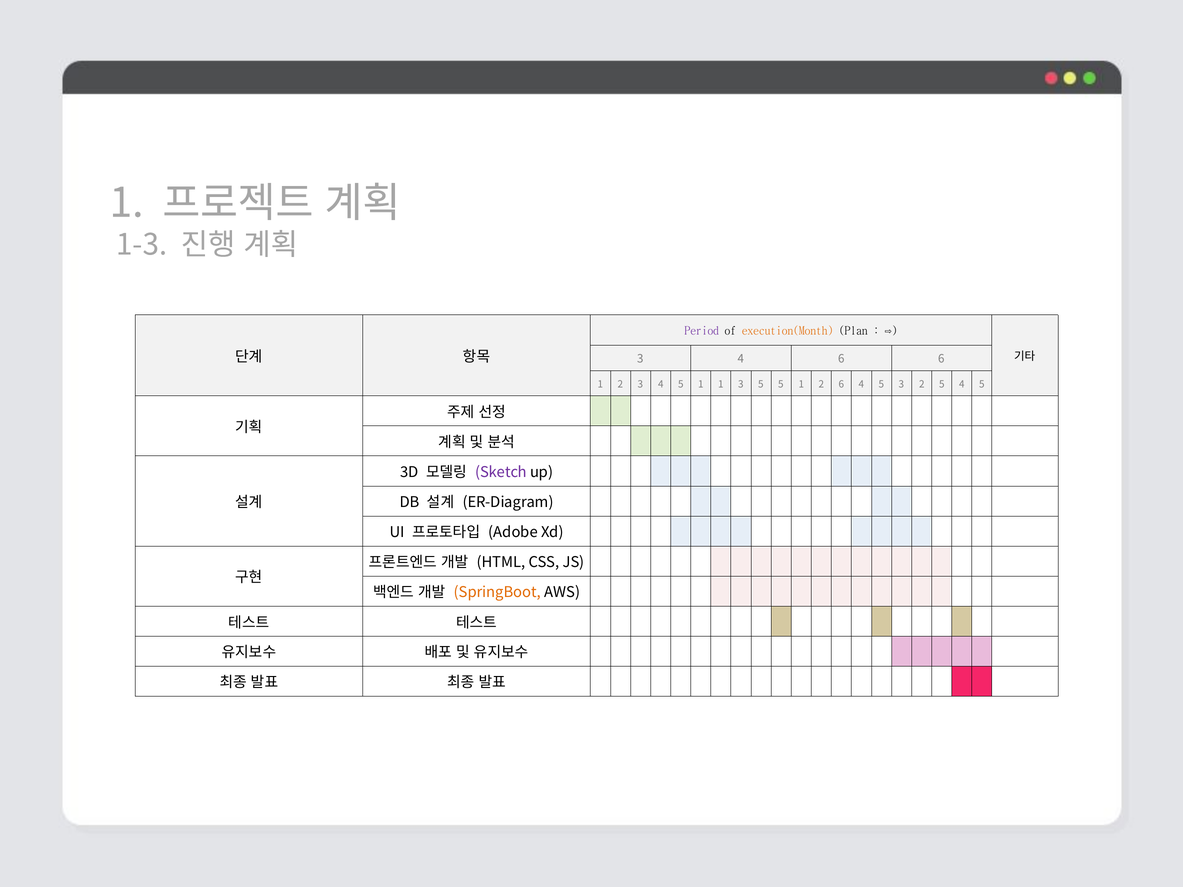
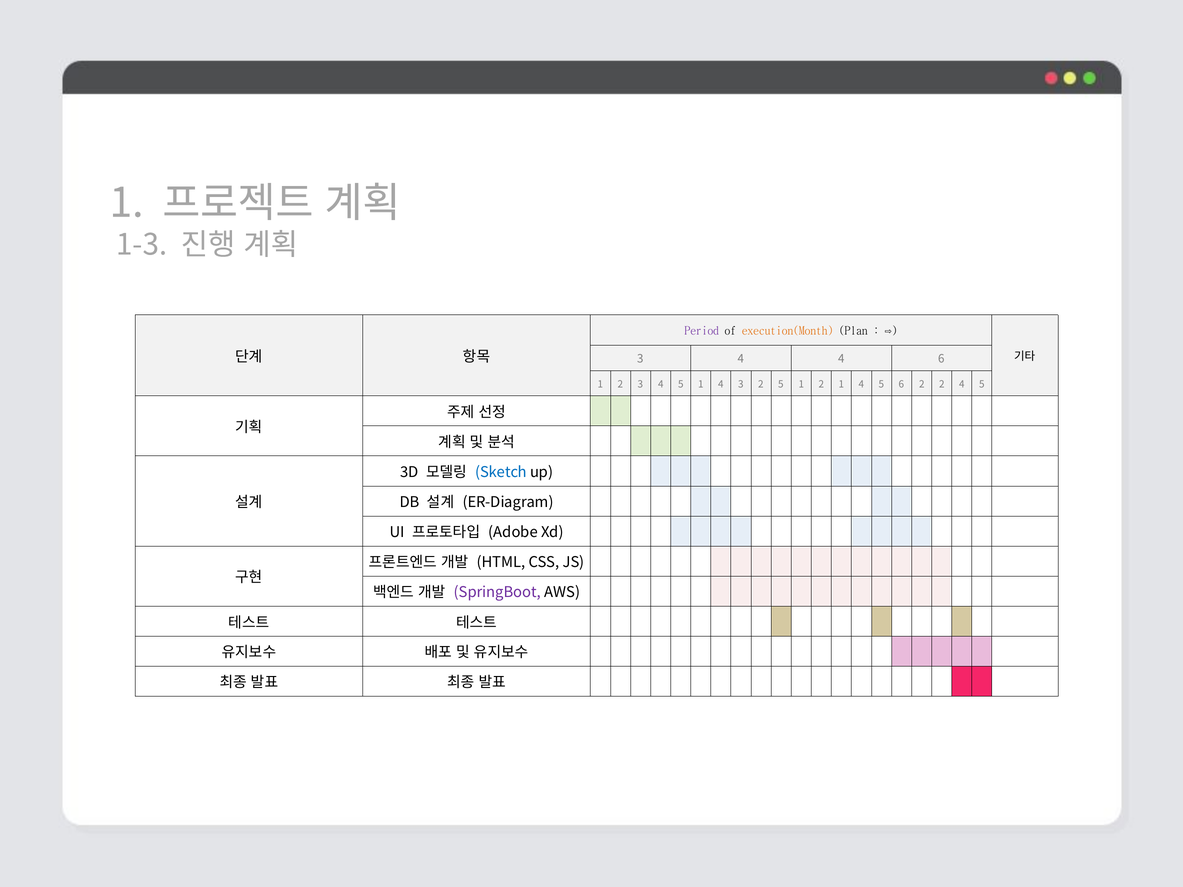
4 6: 6 -> 4 (841, 359)
5 1 1: 1 -> 4 (721, 384)
3 5: 5 -> 2 (761, 384)
2 6: 6 -> 1 (841, 384)
5 3: 3 -> 6 (902, 384)
2 5: 5 -> 2 (942, 384)
Sketch colour: purple -> blue (501, 473)
SpringBoot colour: orange -> purple (497, 593)
